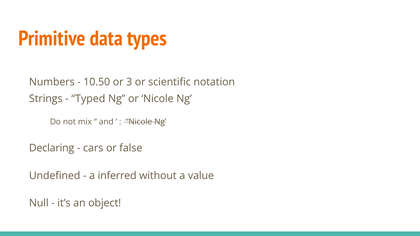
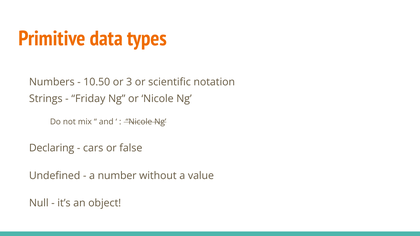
Typed: Typed -> Friday (88, 99)
inferred: inferred -> number (117, 176)
